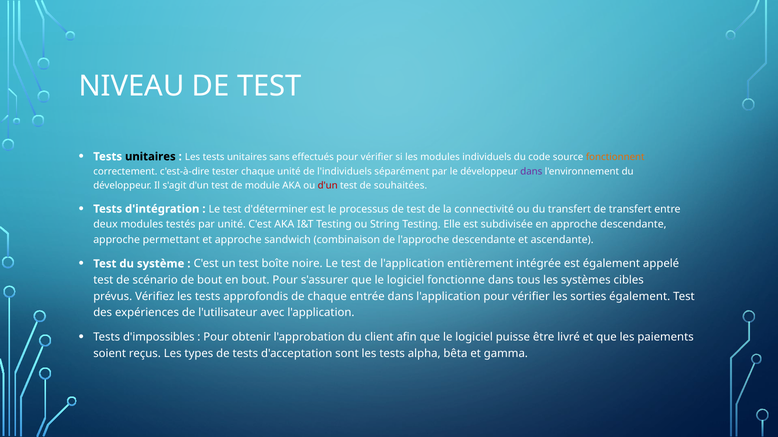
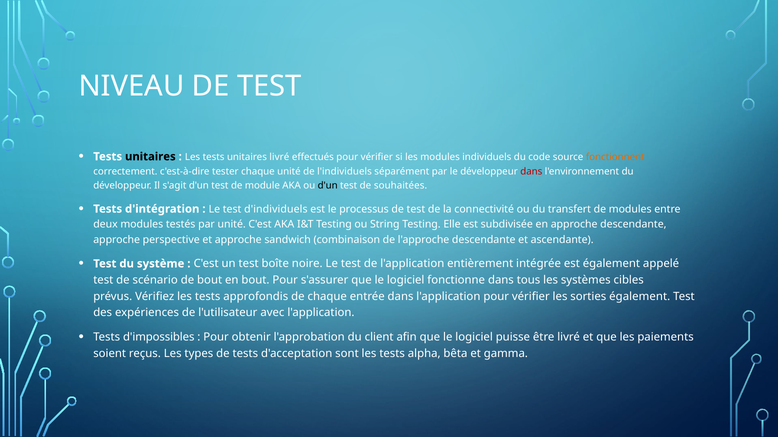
unitaires sans: sans -> livré (279, 157)
dans colour: purple -> red (531, 172)
d'un colour: red -> black (328, 186)
d'déterminer: d'déterminer -> d'individuels (276, 209)
de transfert: transfert -> modules (630, 209)
permettant: permettant -> perspective (171, 240)
